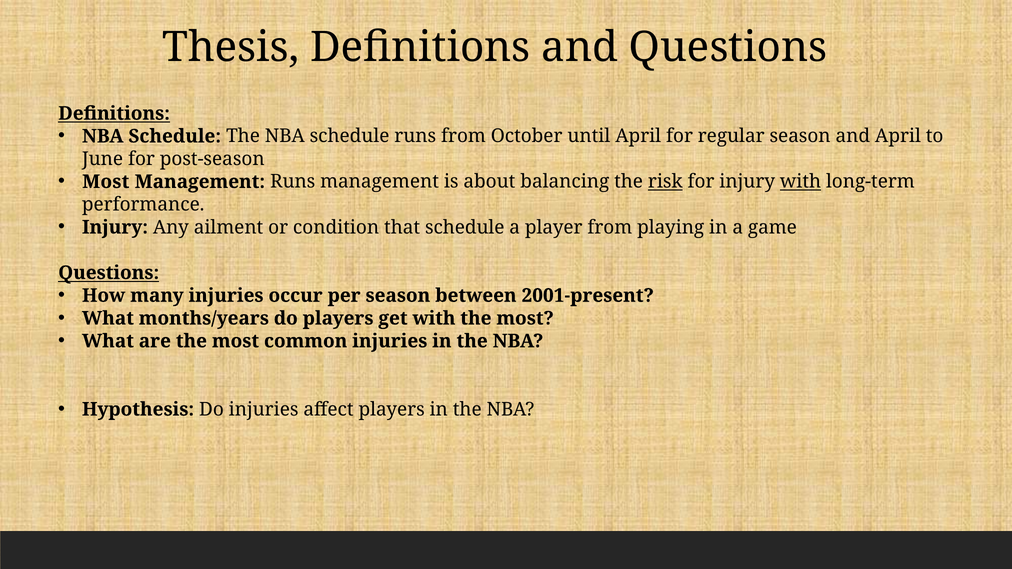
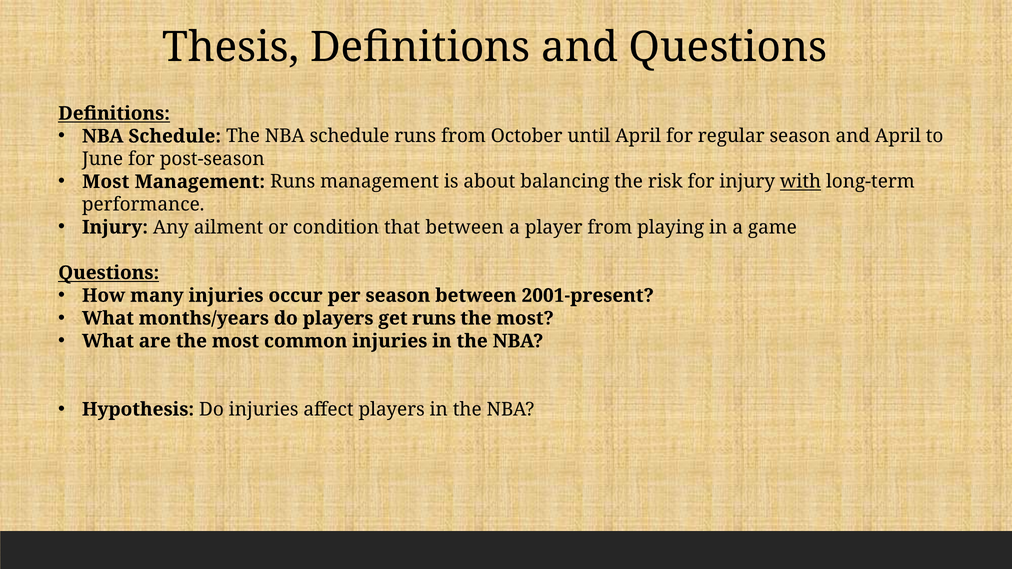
risk underline: present -> none (665, 182)
that schedule: schedule -> between (465, 227)
get with: with -> runs (434, 318)
